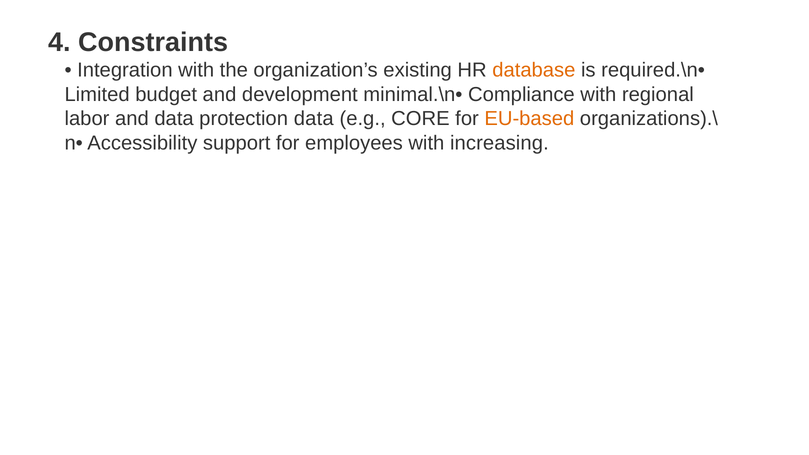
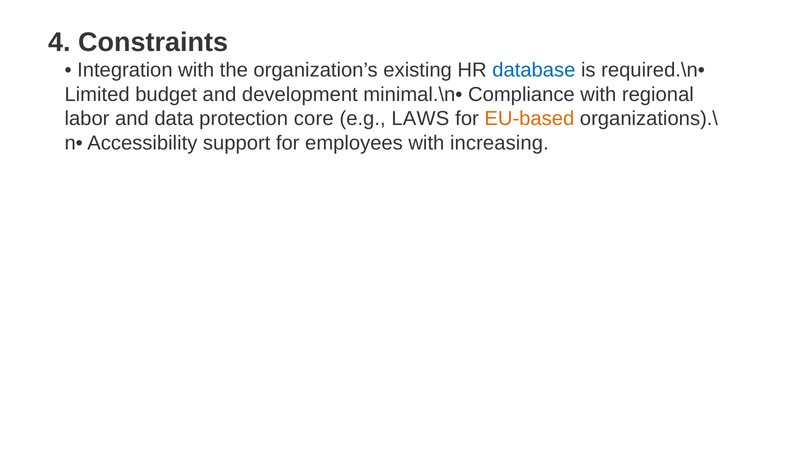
database colour: orange -> blue (534, 70)
protection data: data -> core (314, 119)
CORE: CORE -> LAWS (420, 119)
